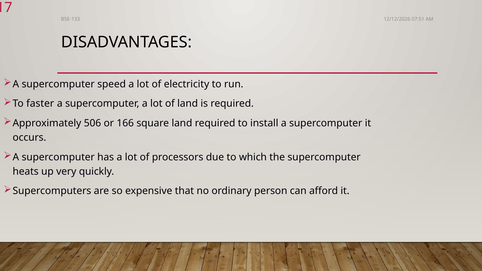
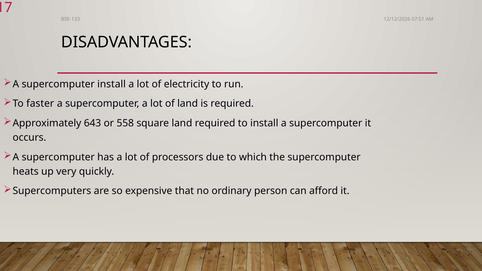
supercomputer speed: speed -> install (112, 84)
506: 506 -> 643 (92, 123)
166: 166 -> 558 (125, 123)
